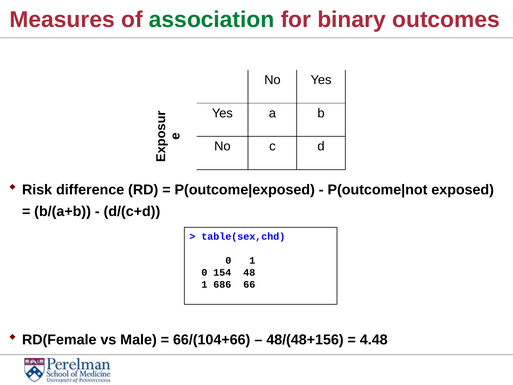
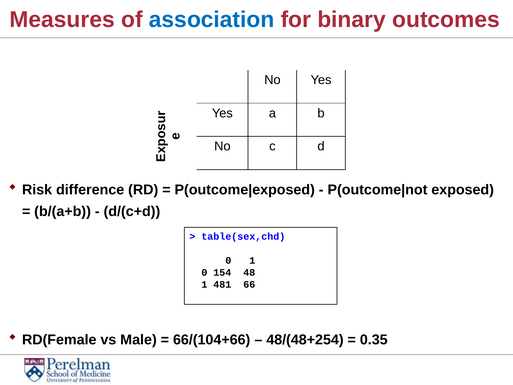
association colour: green -> blue (212, 20)
686: 686 -> 481 (222, 284)
48/(48+156: 48/(48+156 -> 48/(48+254 (305, 339)
4.48: 4.48 -> 0.35 (374, 339)
